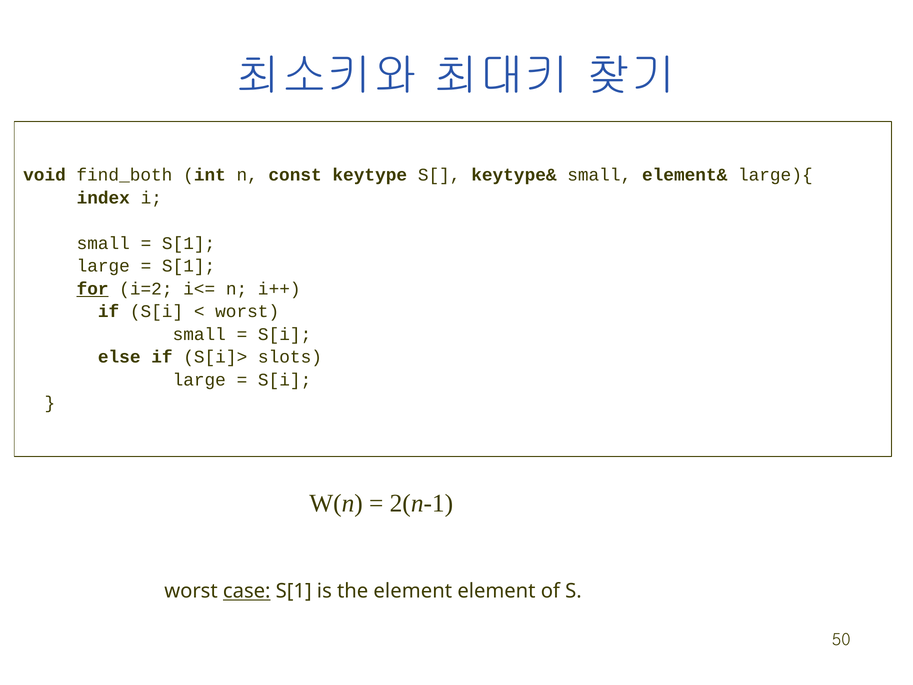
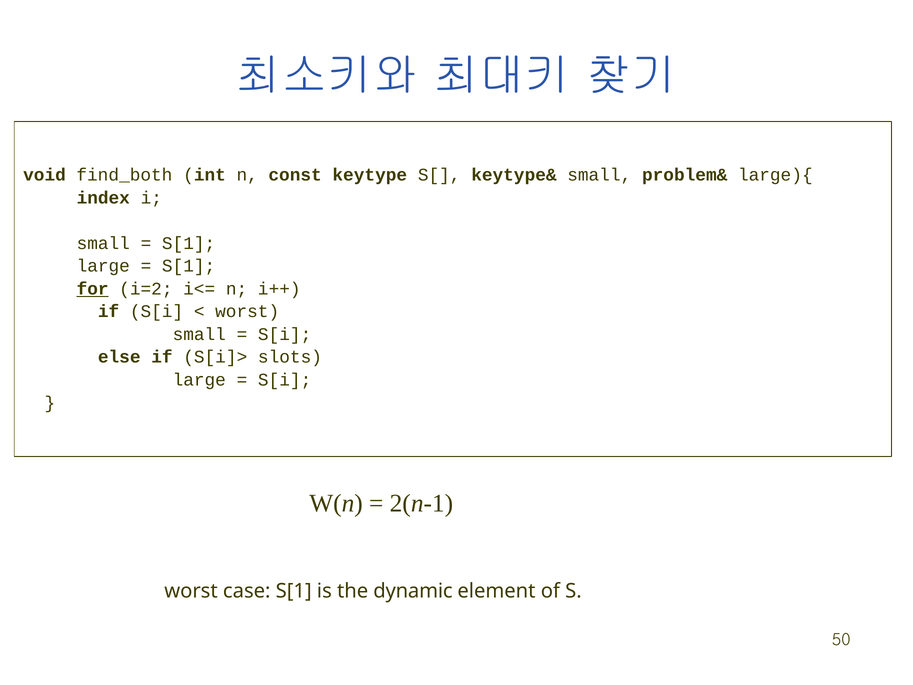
element&: element& -> problem& (685, 175)
case underline: present -> none (247, 591)
the element: element -> dynamic (413, 591)
